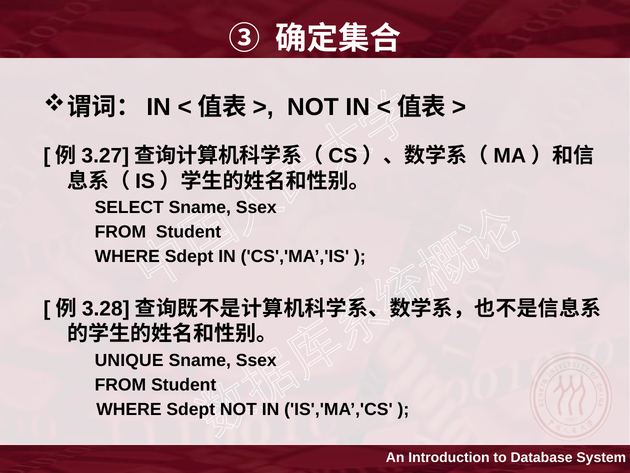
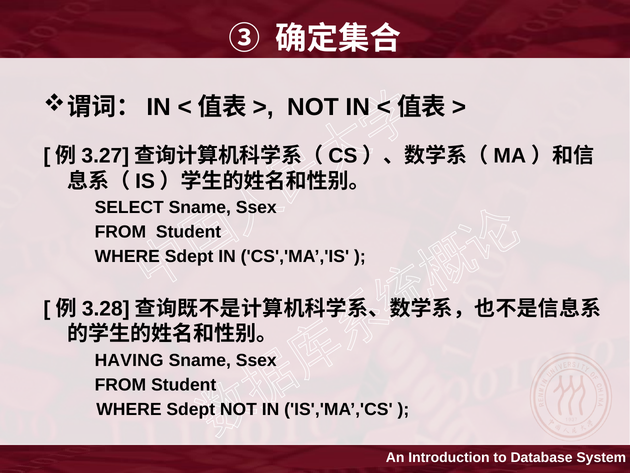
UNIQUE: UNIQUE -> HAVING (129, 360)
